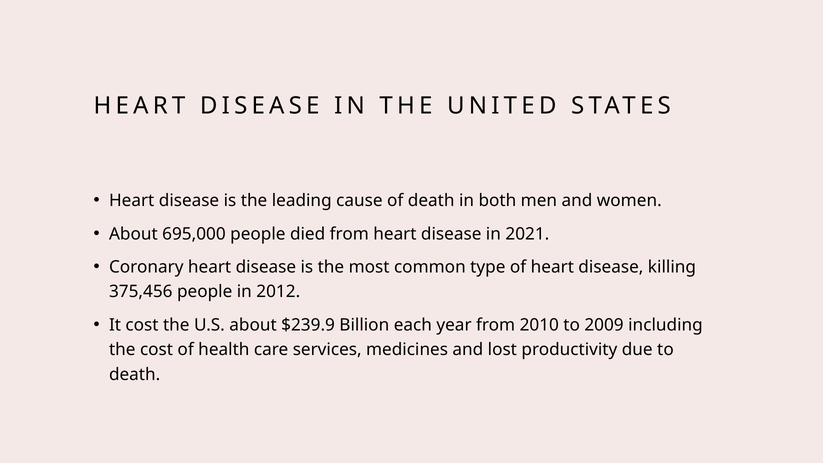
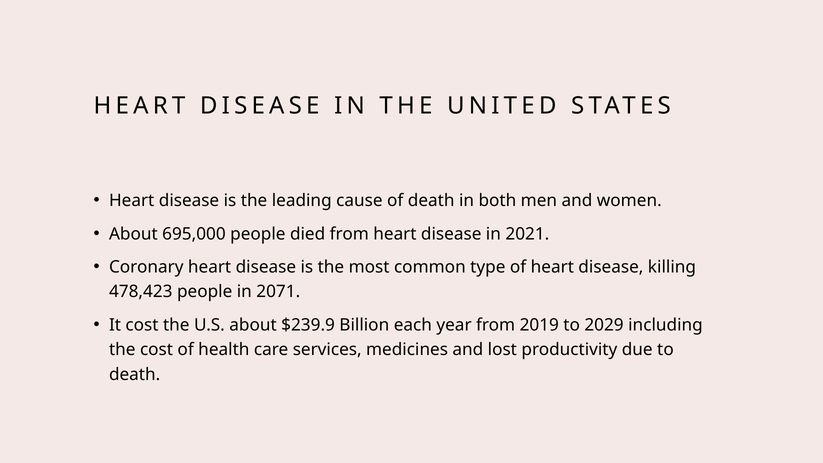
375,456: 375,456 -> 478,423 (141, 292)
2012: 2012 -> 2071 (278, 292)
2010: 2010 -> 2019 (539, 325)
2009: 2009 -> 2029 (604, 325)
